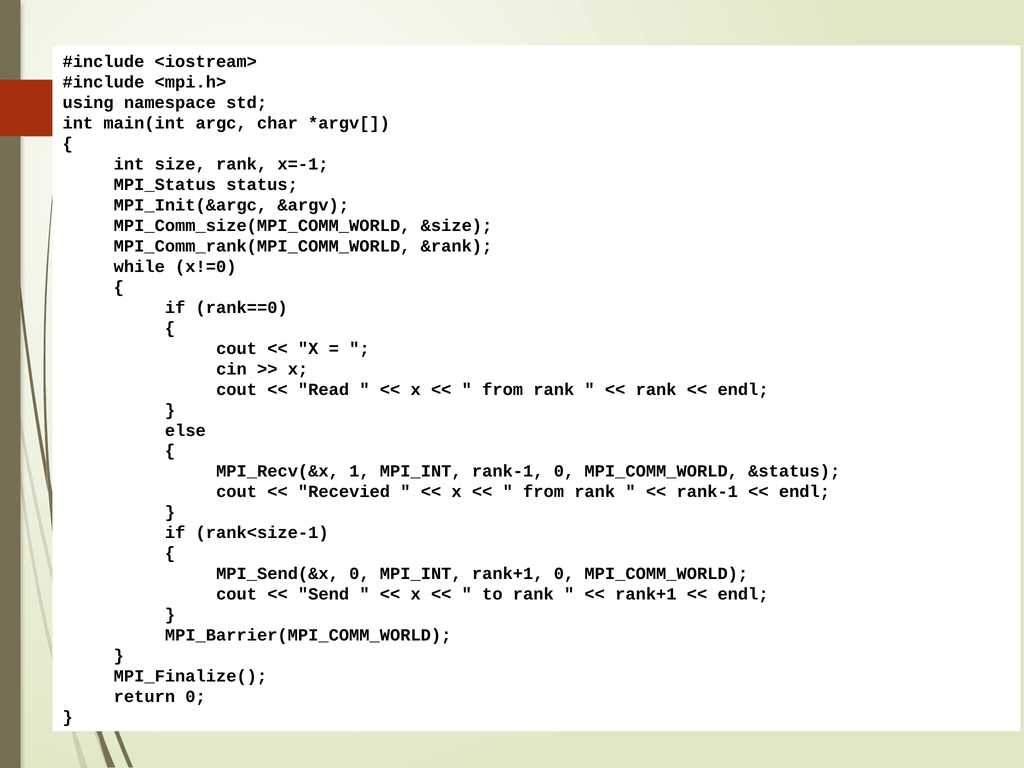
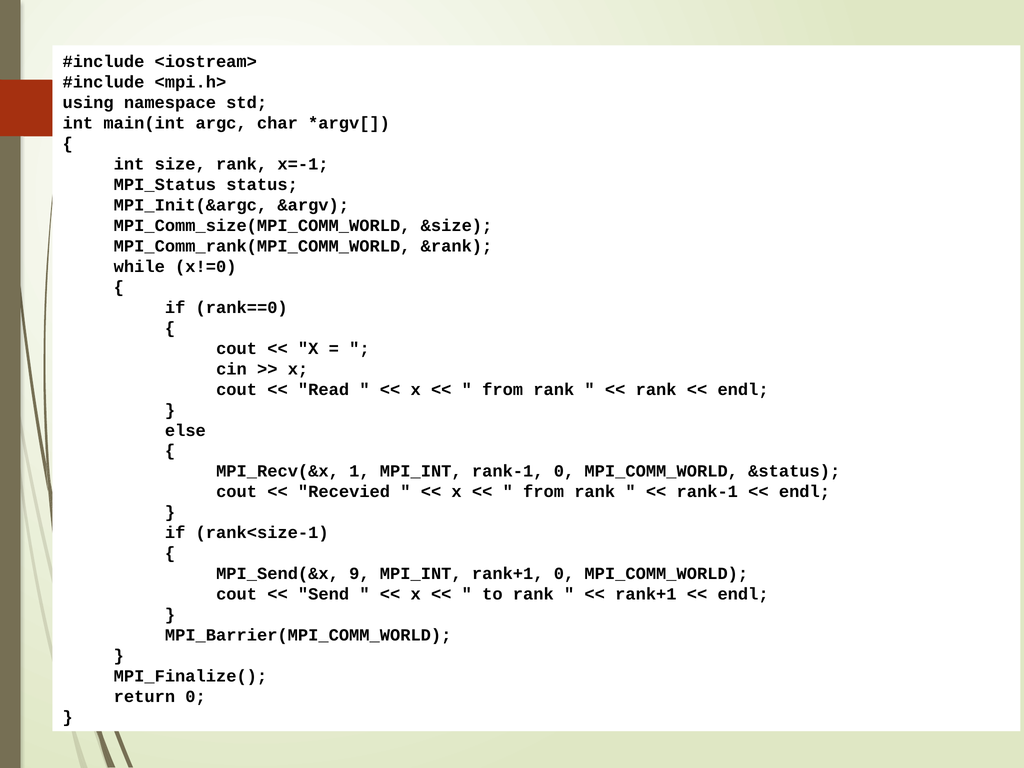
MPI_Send(&x 0: 0 -> 9 (359, 574)
